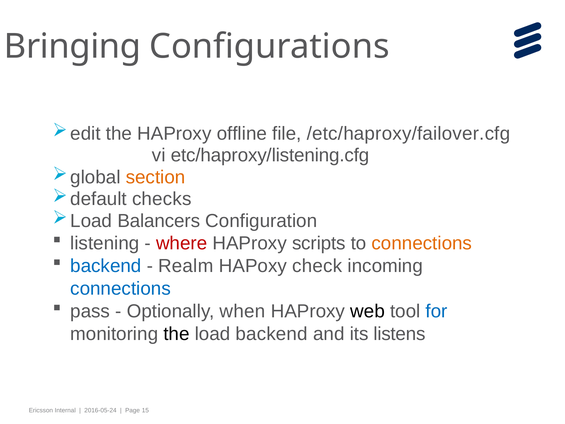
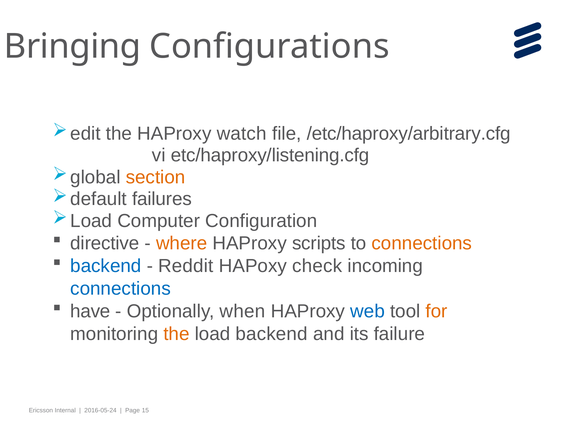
offline: offline -> watch (242, 133)
/etc/haproxy/failover.cfg: /etc/haproxy/failover.cfg -> /etc/haproxy/arbitrary.cfg (409, 133)
checks: checks -> failures (162, 199)
Balancers: Balancers -> Computer (159, 221)
listening: listening -> directive (105, 243)
where colour: red -> orange (182, 243)
Realm: Realm -> Reddit (186, 266)
pass: pass -> have (90, 311)
web colour: black -> blue (368, 311)
for colour: blue -> orange (437, 311)
the colour: black -> orange (176, 334)
listens: listens -> failure (399, 334)
